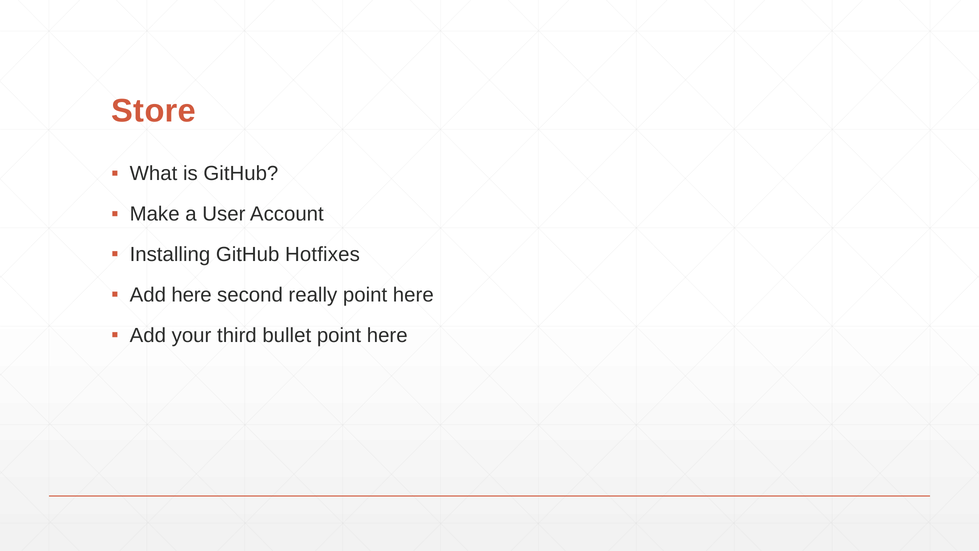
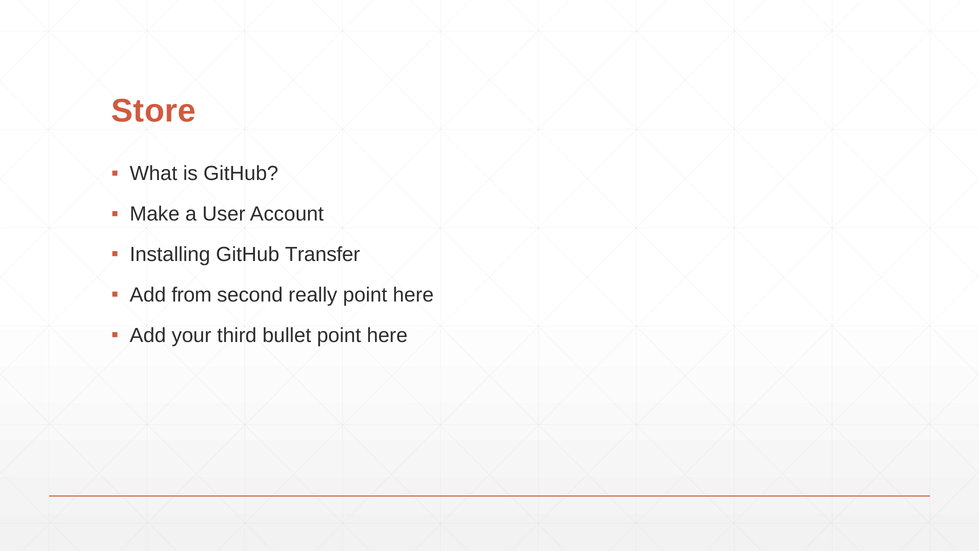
Hotfixes: Hotfixes -> Transfer (323, 254)
Add here: here -> from (192, 295)
